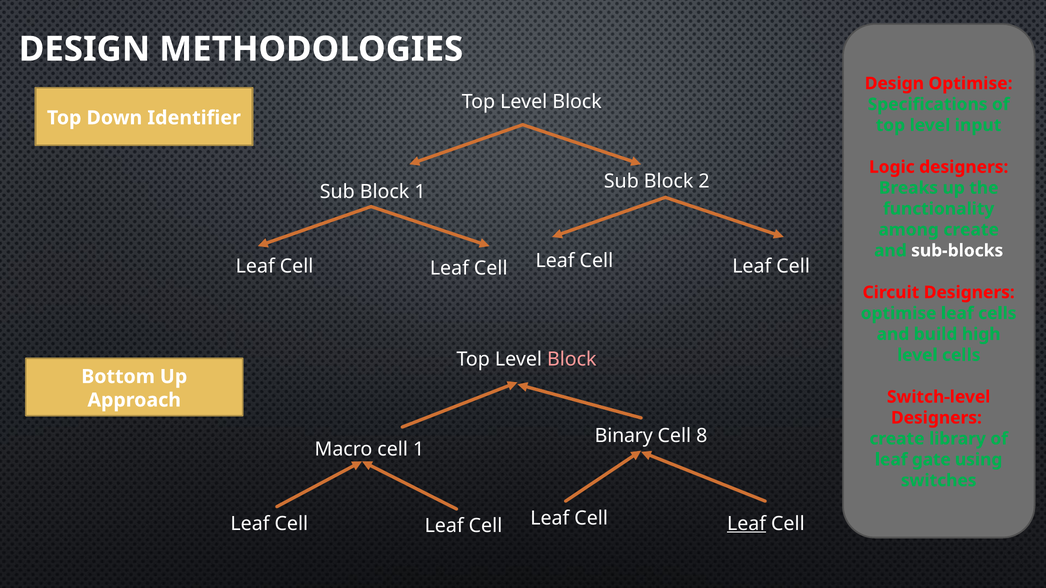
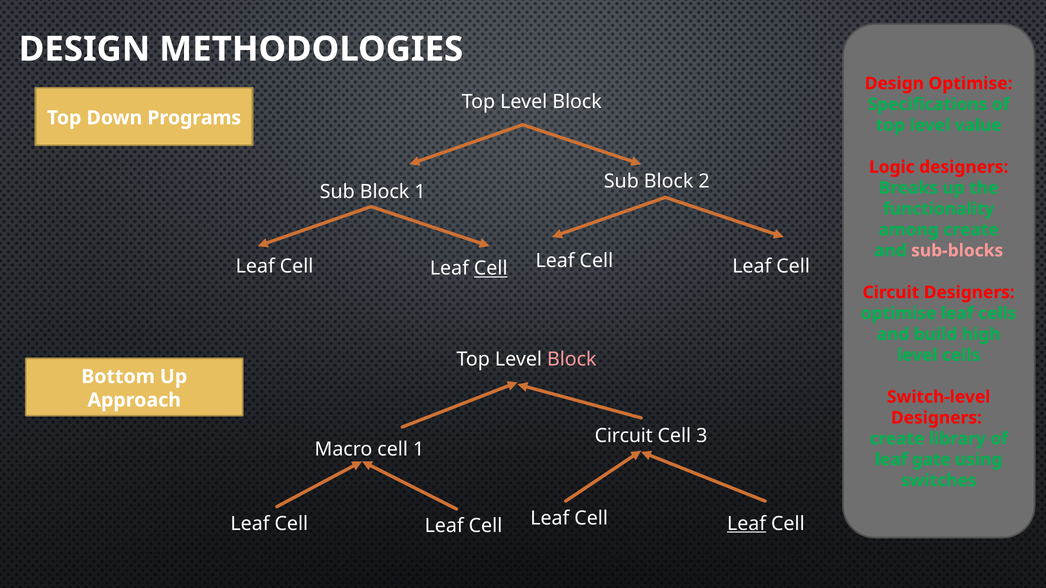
Identifier: Identifier -> Programs (194, 118)
input: input -> value (978, 125)
sub-blocks colour: white -> pink (957, 251)
Cell underline: none -> present (491, 269)
Binary: Binary -> Circuit (624, 436)
8: 8 -> 3 (702, 436)
